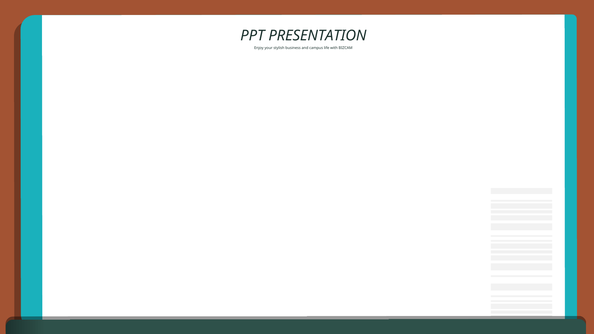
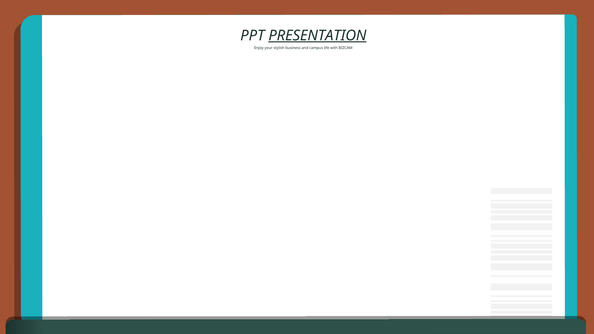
PRESENTATION underline: none -> present (317, 35)
